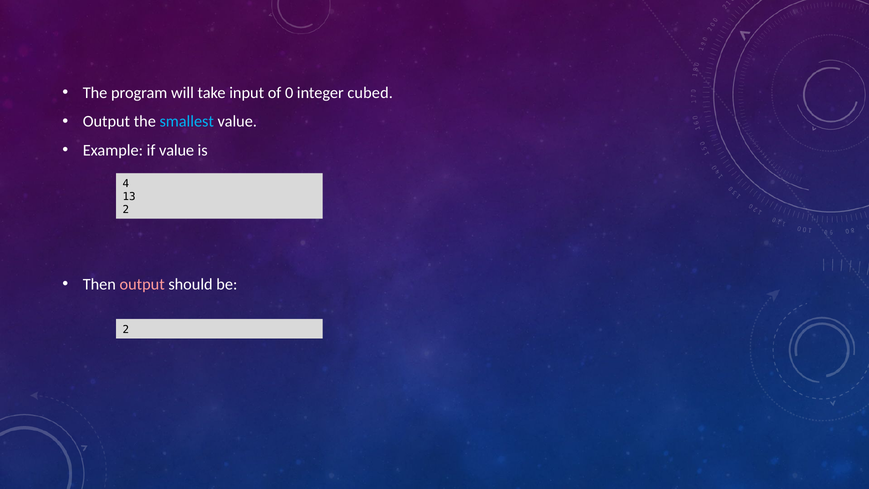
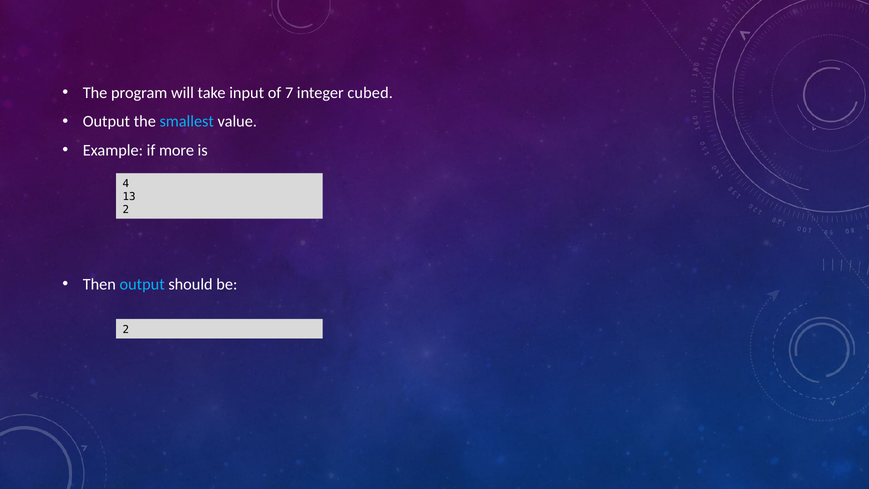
0: 0 -> 7 (289, 93)
if value: value -> more (177, 150)
output colour: pink -> light blue (142, 284)
